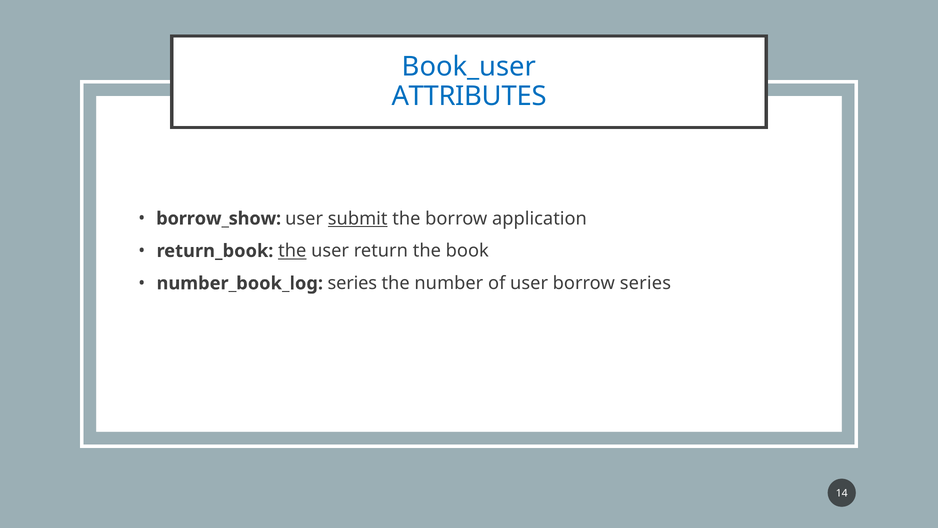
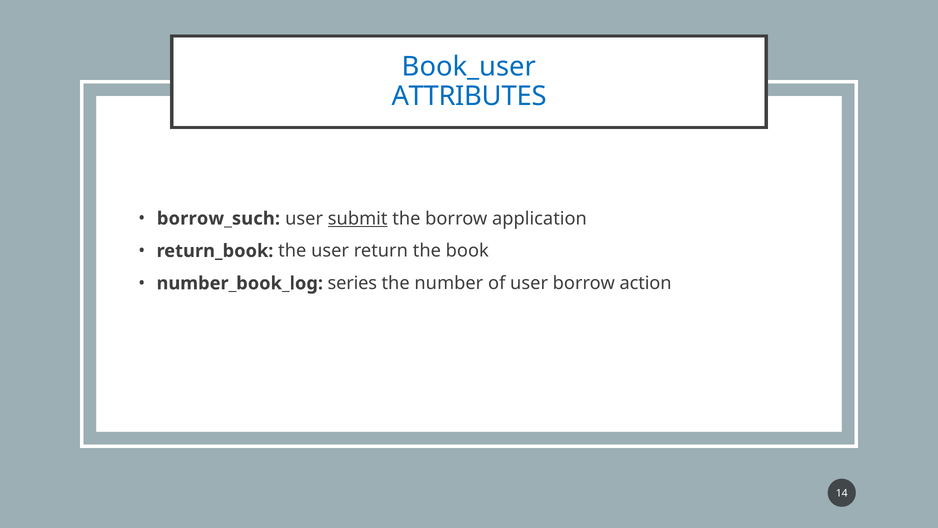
borrow_show: borrow_show -> borrow_such (218, 218)
the underline: present -> none (292, 251)
borrow series: series -> action (646, 283)
